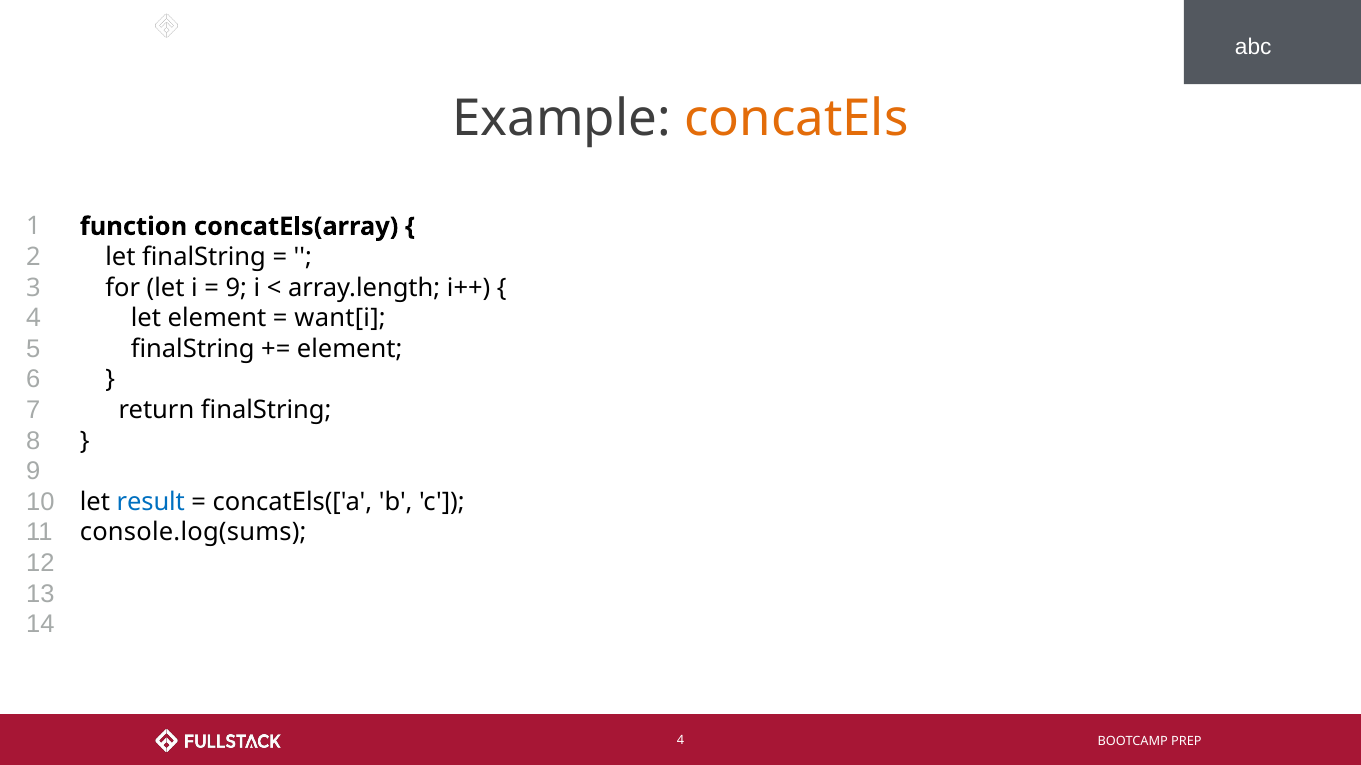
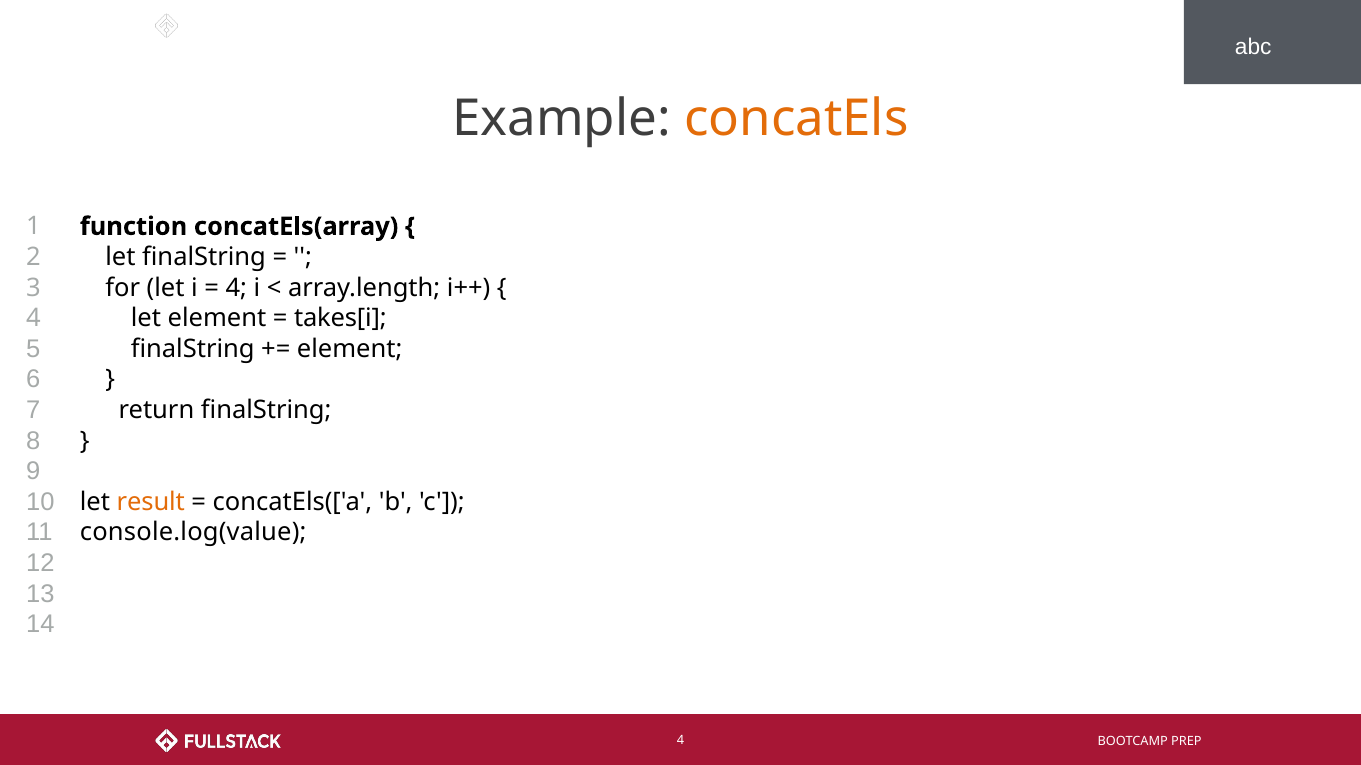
9: 9 -> 4 (236, 288)
want[i: want[i -> takes[i (340, 319)
result colour: blue -> orange (151, 502)
console.log(sums: console.log(sums -> console.log(value (193, 533)
